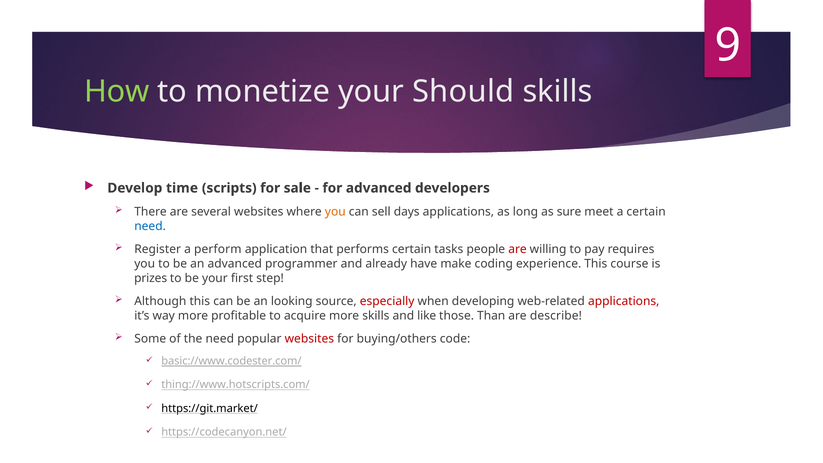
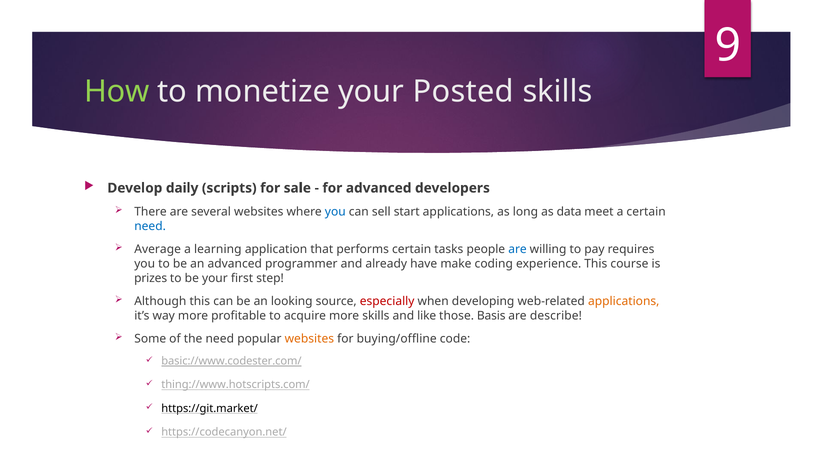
Should: Should -> Posted (463, 92)
time: time -> daily (182, 188)
you colour: orange -> blue (335, 212)
days: days -> start (407, 212)
sure: sure -> data (569, 212)
Register: Register -> Average (158, 249)
perform: perform -> learning (218, 249)
are colour: red -> blue (518, 249)
applications colour: red -> orange (624, 301)
Than: Than -> Basis (491, 316)
websites colour: red -> orange (309, 339)
buying/others: buying/others -> buying/offline (397, 339)
